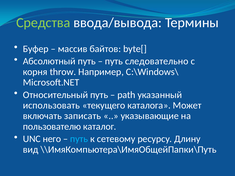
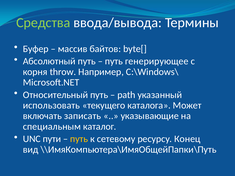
следовательно: следовательно -> генерирующее (157, 61)
пользователю: пользователю -> специальным (52, 127)
него: него -> пути (52, 139)
путь colour: light blue -> yellow (79, 139)
Длину: Длину -> Конец (187, 139)
